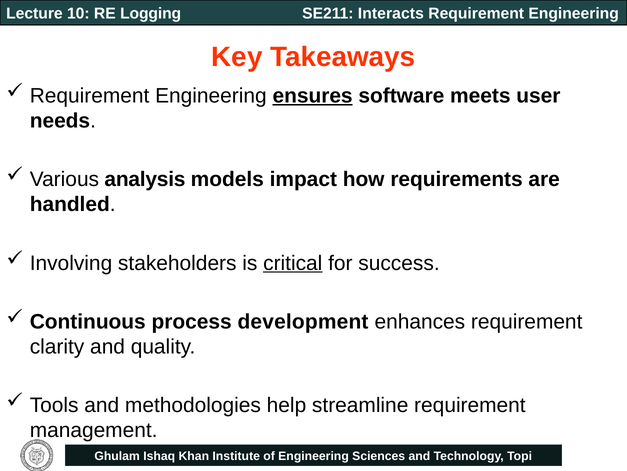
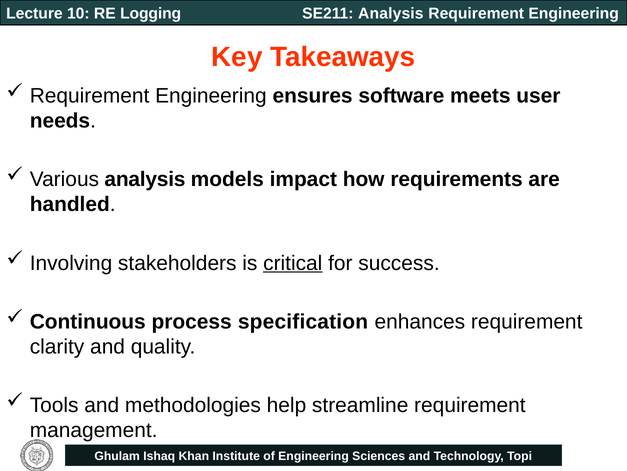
Interacts: Interacts -> Analysis (391, 14)
ensures underline: present -> none (313, 96)
development: development -> specification (303, 321)
